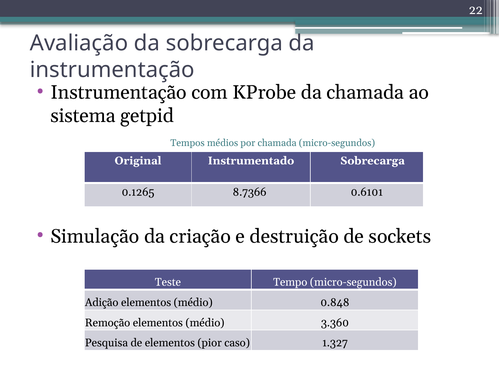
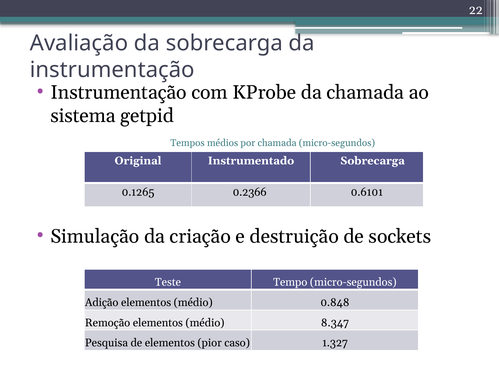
8.7366: 8.7366 -> 0.2366 (250, 192)
3.360: 3.360 -> 8.347 (335, 323)
